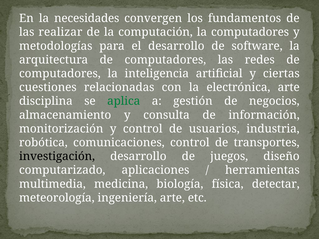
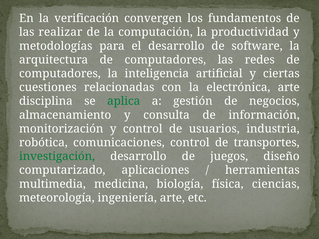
necesidades: necesidades -> verificación (87, 18)
la computadores: computadores -> productividad (250, 32)
investigación colour: black -> green (57, 157)
detectar: detectar -> ciencias (276, 184)
